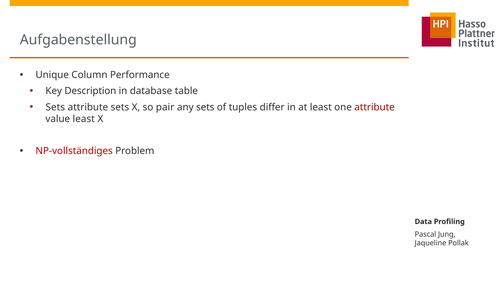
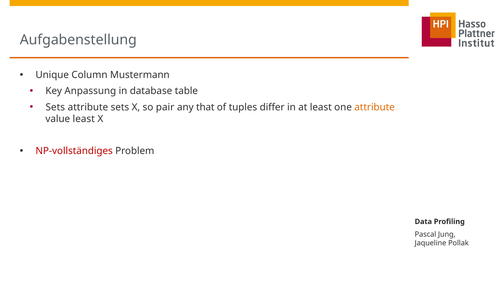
Performance: Performance -> Mustermann (140, 75)
Description: Description -> Anpassung (90, 91)
any sets: sets -> that (205, 107)
attribute colour: red -> orange (375, 107)
